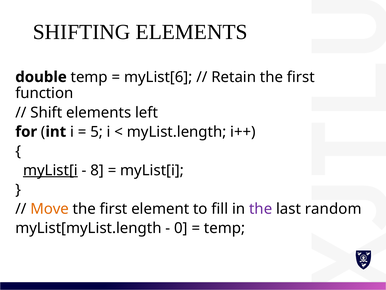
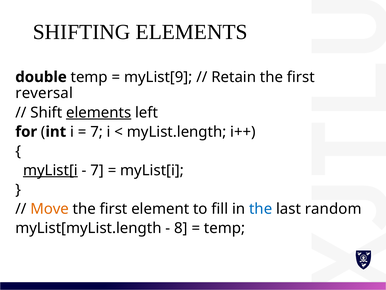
myList[6: myList[6 -> myList[9 (158, 77)
function: function -> reversal (44, 93)
elements underline: none -> present (99, 112)
5: 5 -> 7 (97, 132)
8: 8 -> 7 (97, 170)
the colour: purple -> blue (261, 208)
0: 0 -> 8 (181, 228)
